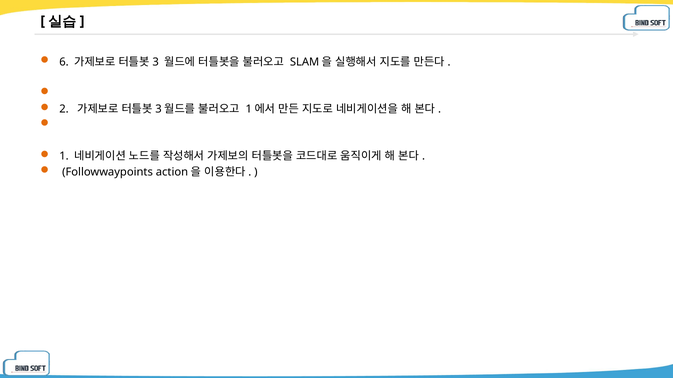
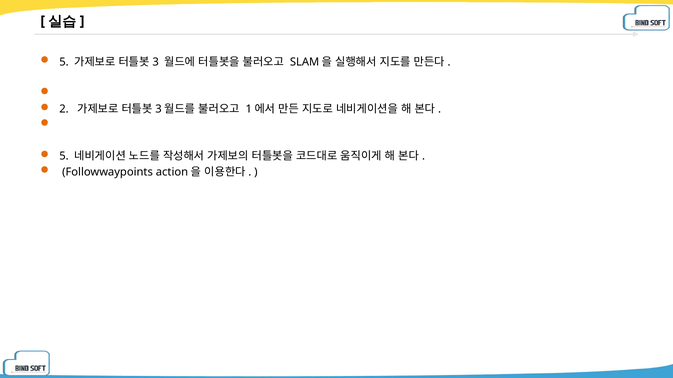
6: 6 -> 5 (64, 62)
1: 1 -> 5 (64, 156)
